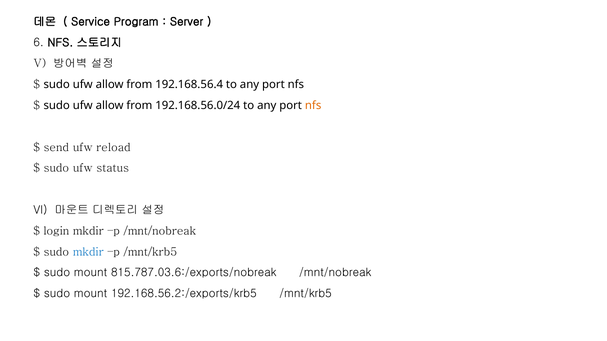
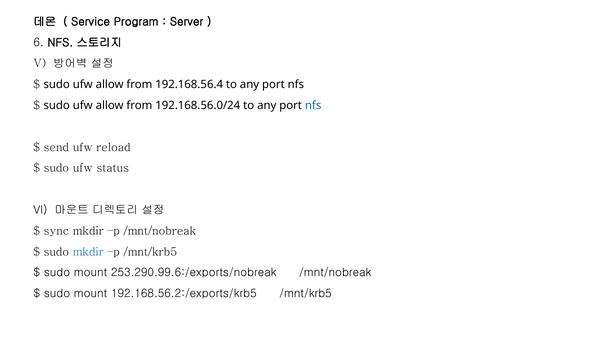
nfs colour: orange -> blue (313, 106)
login: login -> sync (56, 231)
815.787.03.6:/exports/nobreak: 815.787.03.6:/exports/nobreak -> 253.290.99.6:/exports/nobreak (194, 273)
